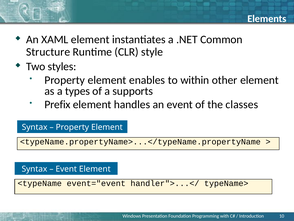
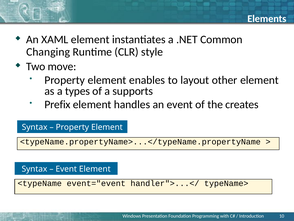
Structure: Structure -> Changing (48, 52)
styles: styles -> move (62, 66)
within: within -> layout (195, 80)
classes: classes -> creates (242, 104)
